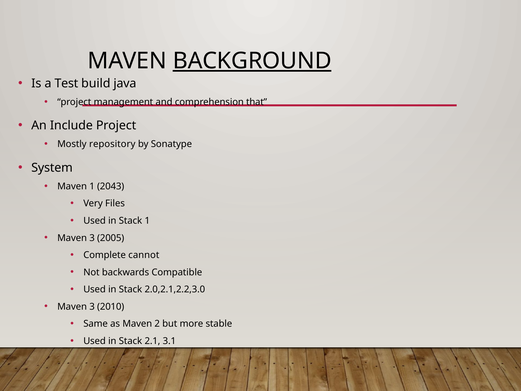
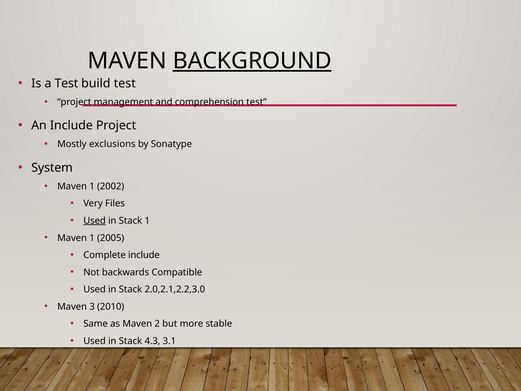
build java: java -> test (125, 83)
comprehension that: that -> test (256, 102)
repository: repository -> exclusions (112, 144)
2043: 2043 -> 2002 (111, 186)
Used underline: none -> present (95, 221)
3: 3 -> 1 (92, 238)
Complete cannot: cannot -> include (144, 255)
2.1: 2.1 -> 4.3 (152, 341)
